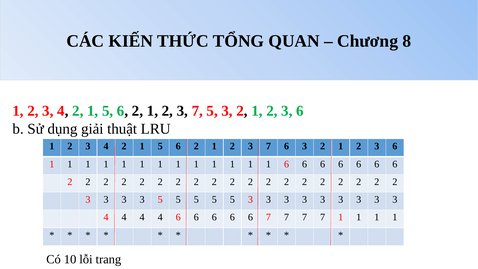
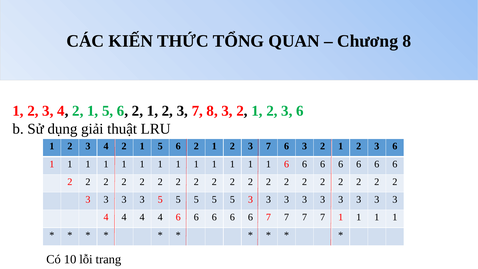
7 5: 5 -> 8 (212, 111)
